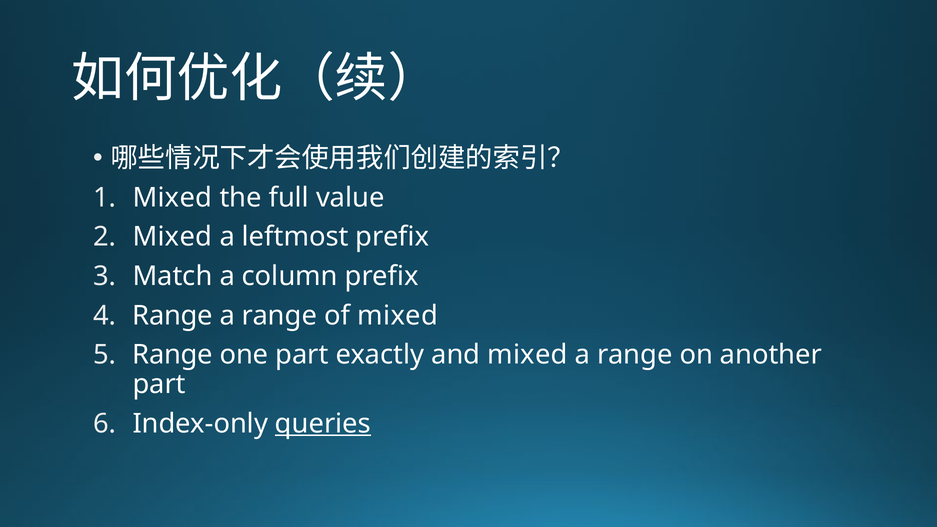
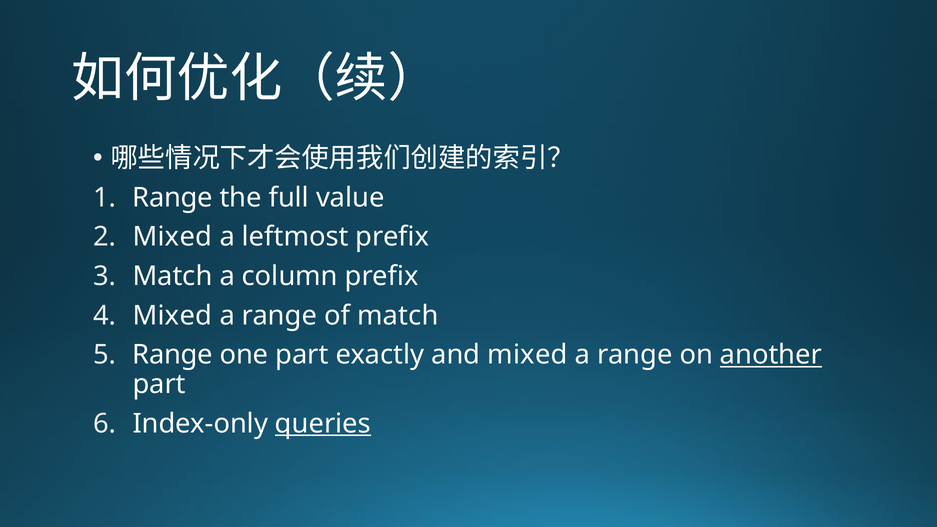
Mixed: Mixed -> Range (173, 198)
Range: Range -> Mixed (172, 316)
of mixed: mixed -> match (398, 316)
another underline: none -> present (771, 355)
